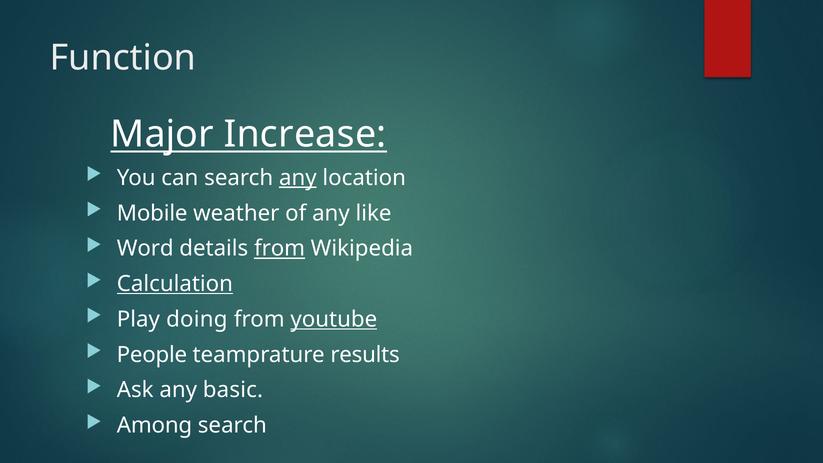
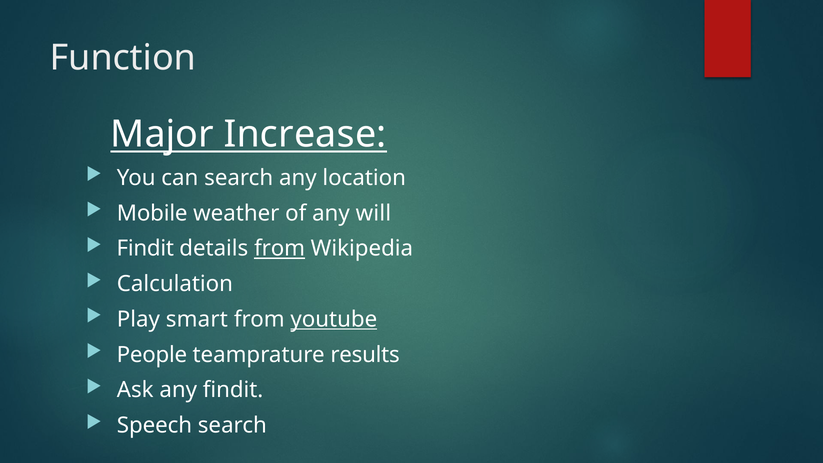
any underline: present -> none (298, 178)
like: like -> will (373, 213)
Word: Word -> Findit (145, 249)
Calculation underline: present -> none (175, 284)
doing: doing -> smart (197, 319)
any basic: basic -> findit (233, 390)
Among: Among -> Speech (154, 425)
